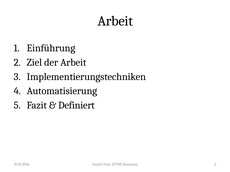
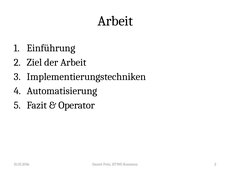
Definiert: Definiert -> Operator (77, 106)
